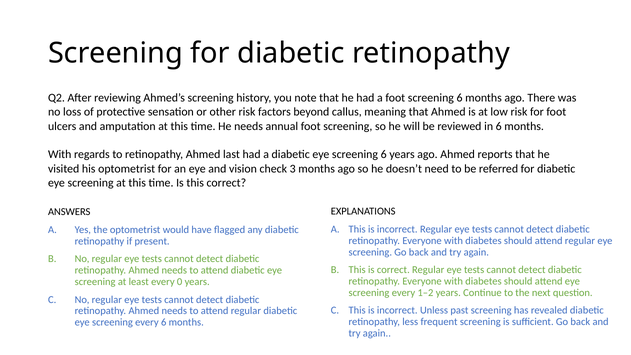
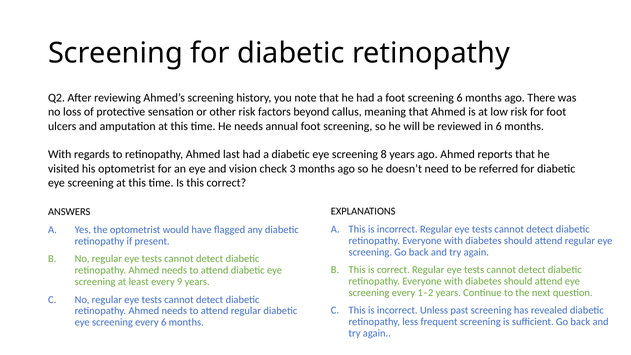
eye screening 6: 6 -> 8 (384, 155)
0: 0 -> 9 (180, 282)
